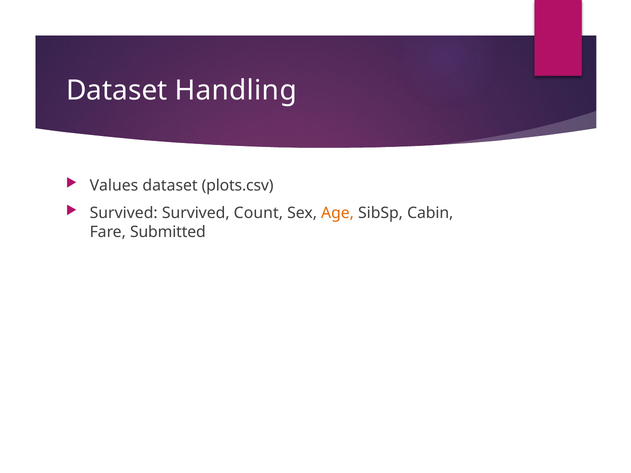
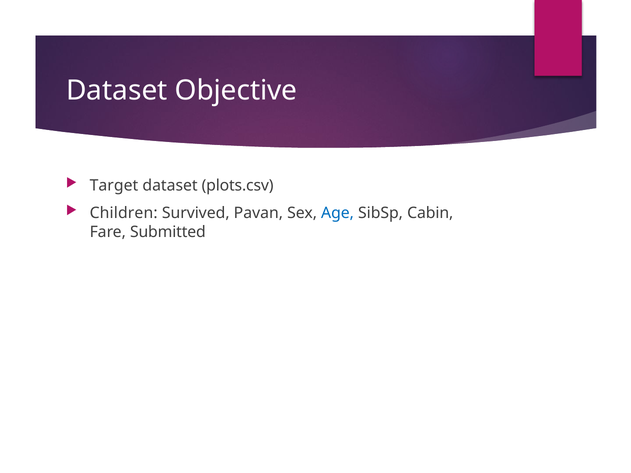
Handling: Handling -> Objective (236, 90)
Values: Values -> Target (114, 185)
Survived: Survived -> Children (124, 213)
Count: Count -> Pavan (258, 213)
Age colour: orange -> blue (338, 213)
